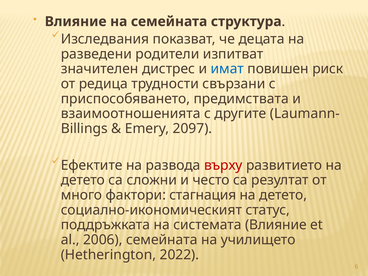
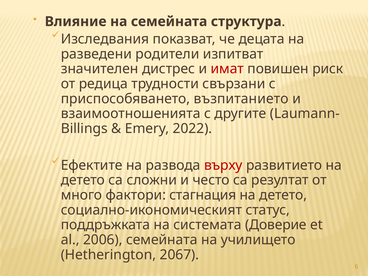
имат colour: blue -> red (227, 69)
предимствата: предимствата -> възпитанието (241, 99)
2097: 2097 -> 2022 (192, 129)
системата Влияние: Влияние -> Доверие (276, 225)
2022: 2022 -> 2067 (179, 255)
